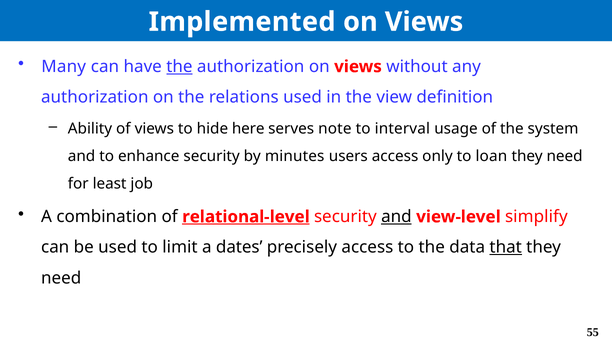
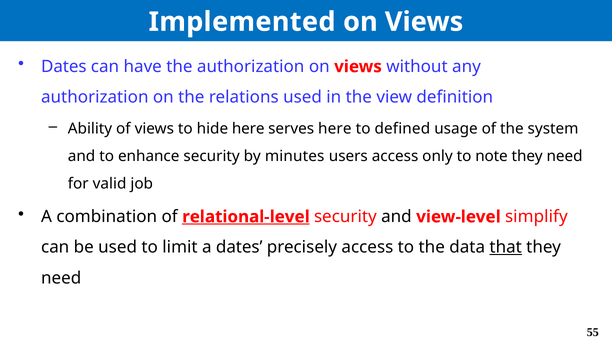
Many: Many -> Dates (64, 67)
the underline: present -> none (179, 67)
serves note: note -> here (335, 129)
interval: interval -> defined (402, 129)
loan: loan -> note (492, 156)
least: least -> valid (110, 184)
and underline: present -> none (396, 217)
